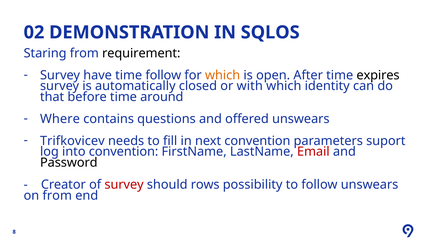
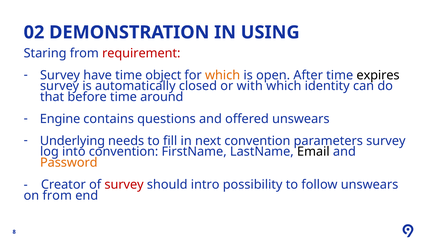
SQLOS: SQLOS -> USING (270, 32)
requirement colour: black -> red (141, 53)
time follow: follow -> object (163, 75)
Where: Where -> Engine (60, 119)
Trifkovicev: Trifkovicev -> Underlying (72, 141)
parameters suport: suport -> survey (386, 141)
Email colour: red -> black (313, 152)
Password colour: black -> orange (69, 163)
rows: rows -> intro (205, 184)
